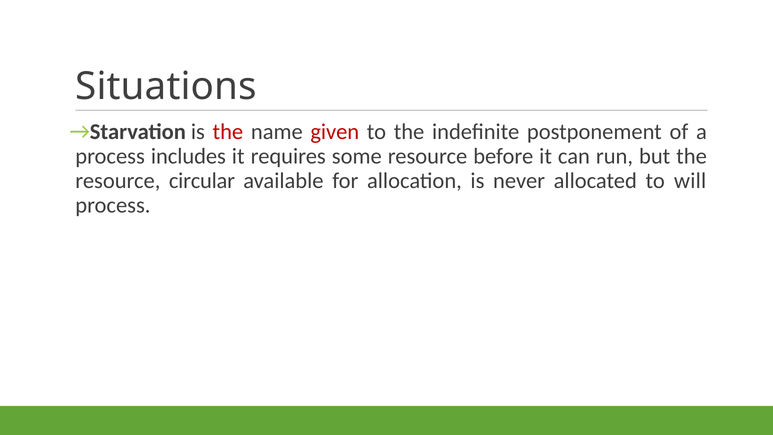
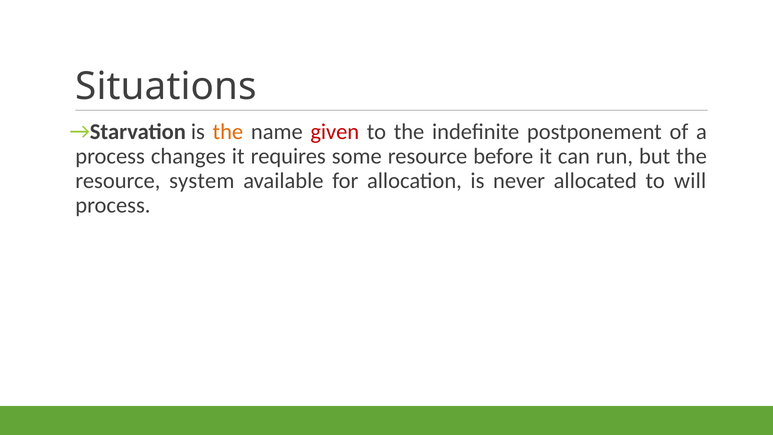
the colour: red -> orange (228, 132)
includes: includes -> changes (188, 156)
circular: circular -> system (202, 181)
